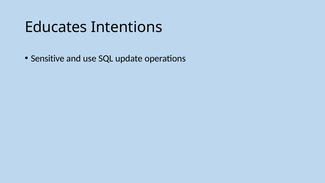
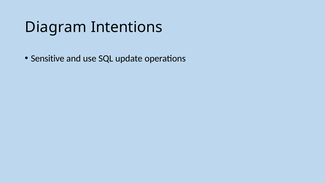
Educates: Educates -> Diagram (56, 27)
